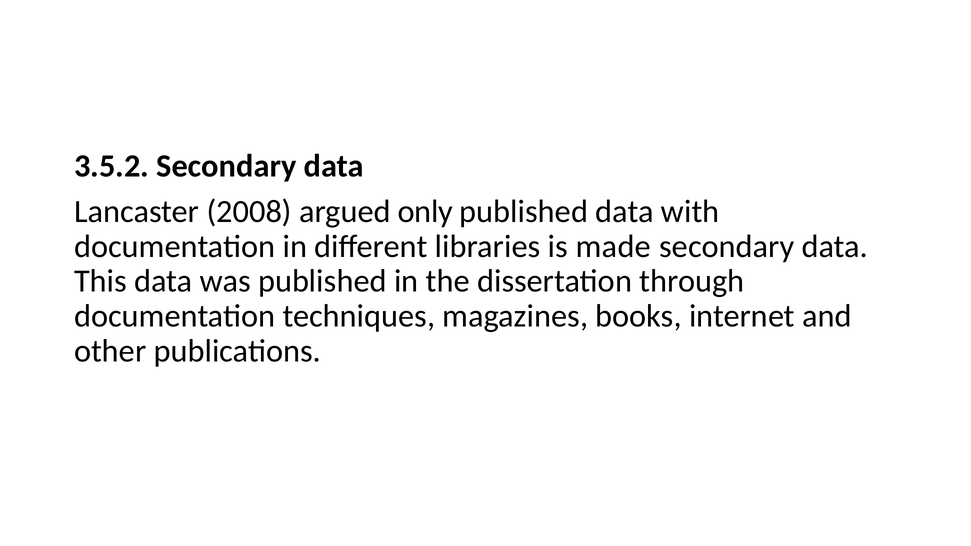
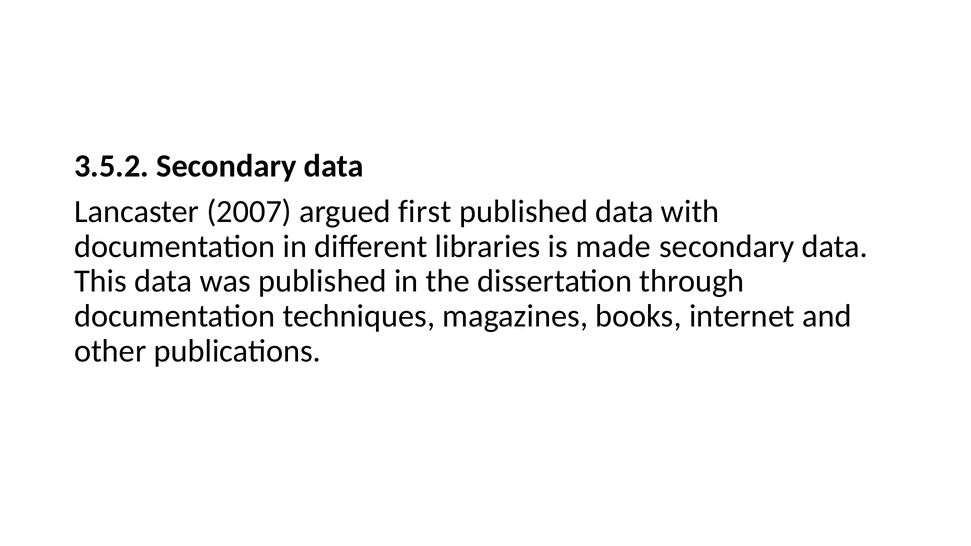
2008: 2008 -> 2007 (249, 211)
only: only -> first (425, 211)
